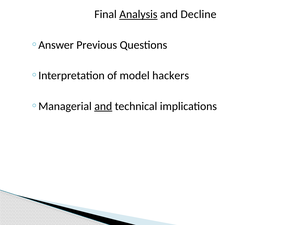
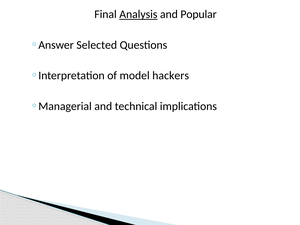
Decline: Decline -> Popular (199, 14)
Previous: Previous -> Selected (97, 45)
and underline: present -> none (103, 106)
